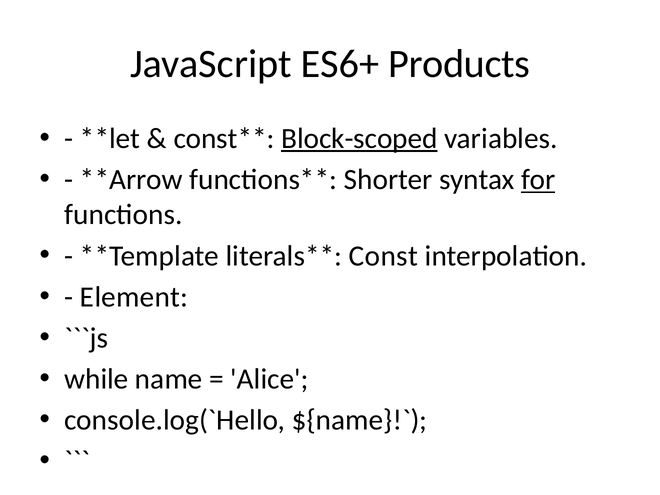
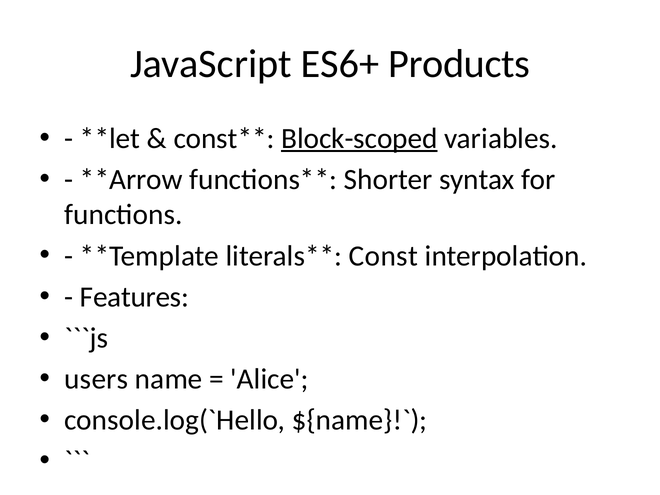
for underline: present -> none (538, 180)
Element: Element -> Features (134, 297)
while: while -> users (96, 379)
